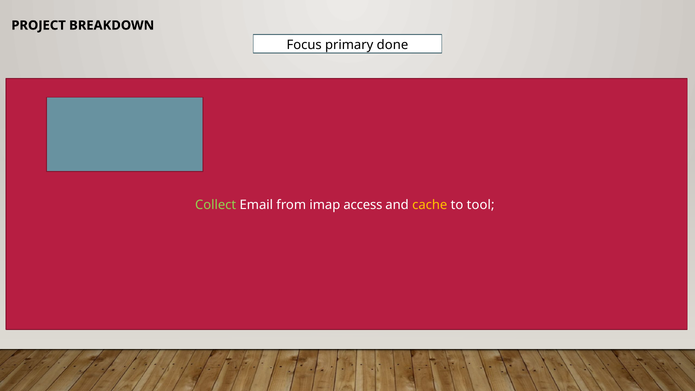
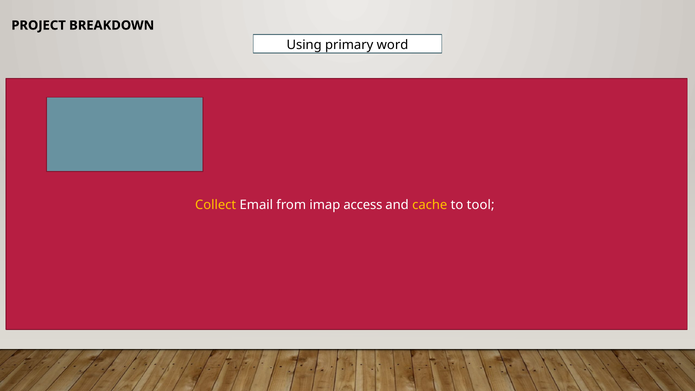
Focus: Focus -> Using (304, 45)
done: done -> word (393, 45)
Collect colour: light green -> yellow (216, 205)
